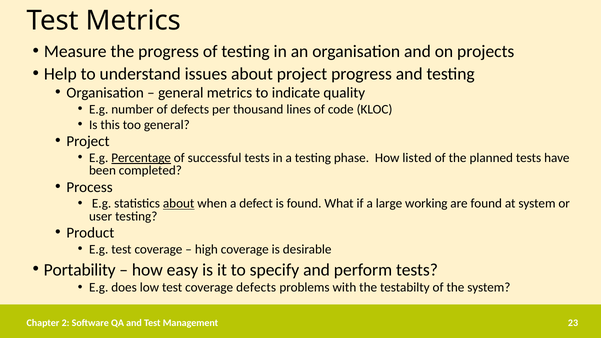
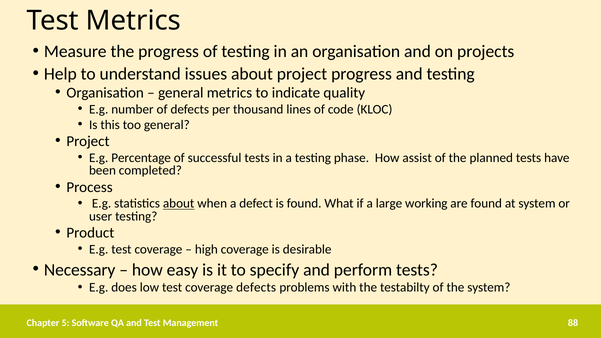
Percentage underline: present -> none (141, 158)
listed: listed -> assist (417, 158)
Portability: Portability -> Necessary (80, 270)
2: 2 -> 5 (66, 323)
23: 23 -> 88 (573, 323)
